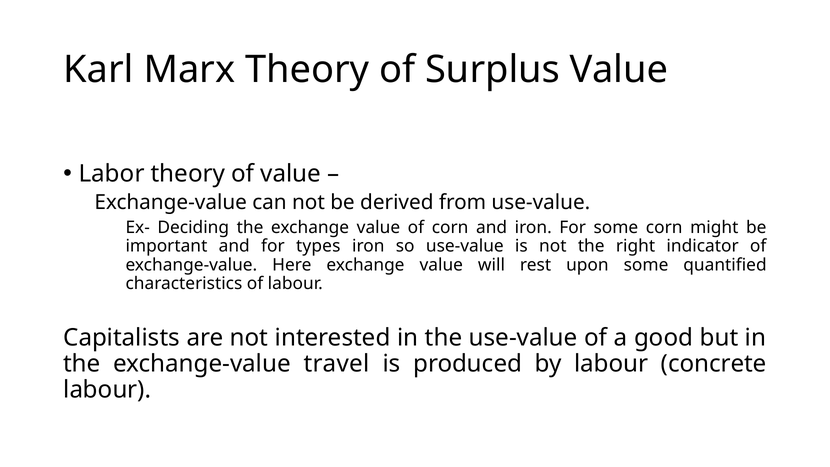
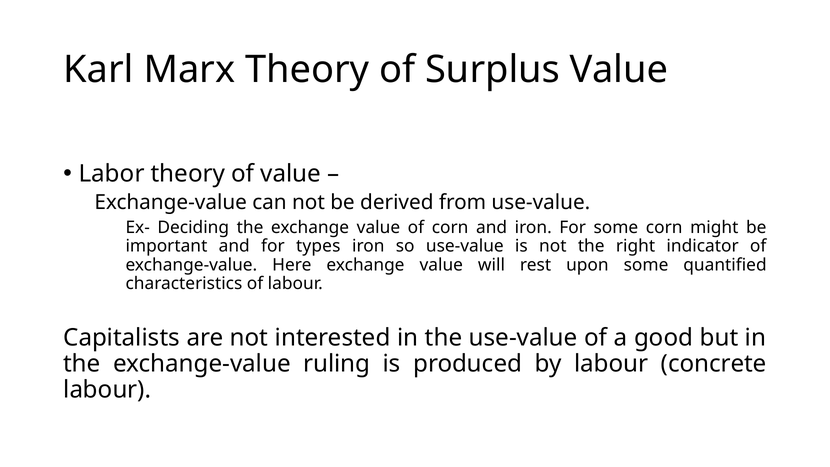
travel: travel -> ruling (337, 364)
